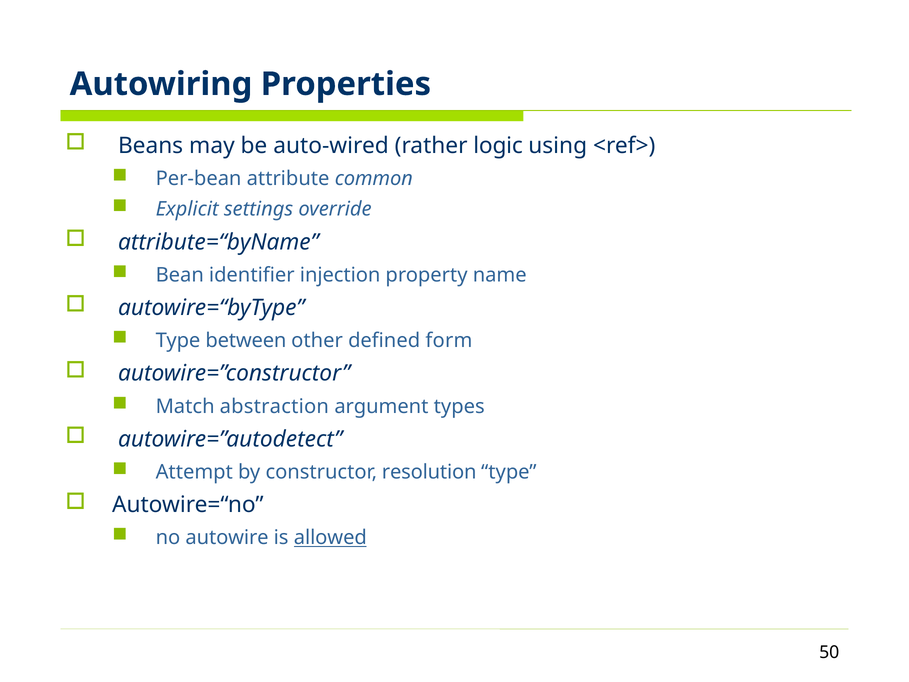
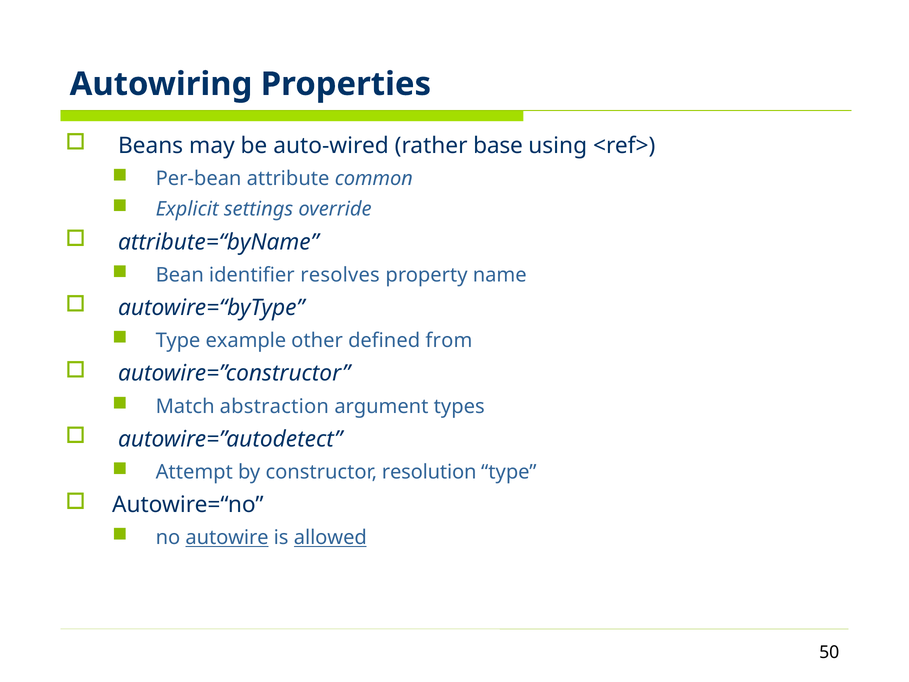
logic: logic -> base (498, 145)
injection: injection -> resolves (340, 275)
between: between -> example (246, 341)
form: form -> from (449, 341)
autowire underline: none -> present (227, 538)
